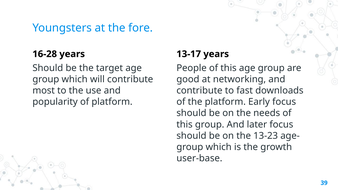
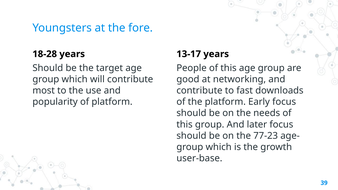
16-28: 16-28 -> 18-28 (45, 54)
13-23: 13-23 -> 77-23 (266, 136)
